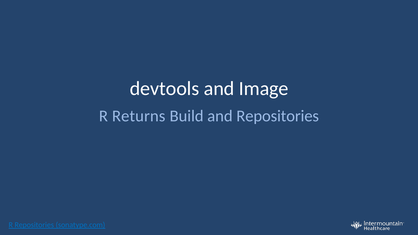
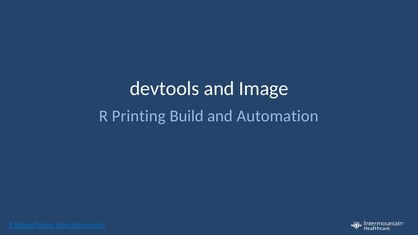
Returns: Returns -> Printing (139, 116)
and Repositories: Repositories -> Automation (278, 116)
